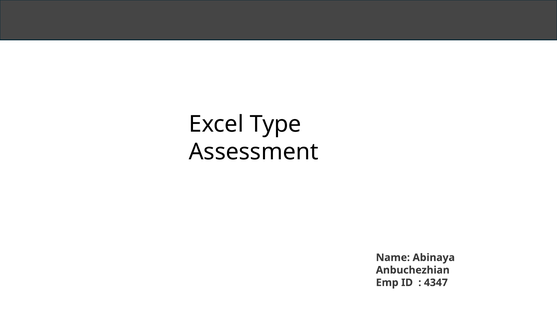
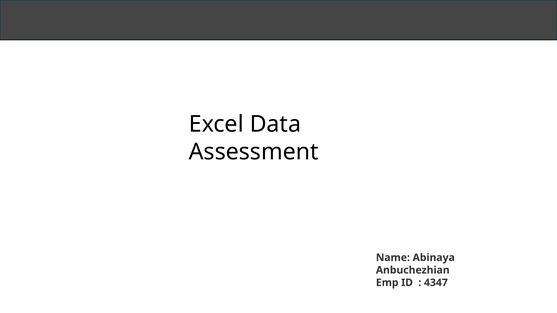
Type: Type -> Data (275, 124)
